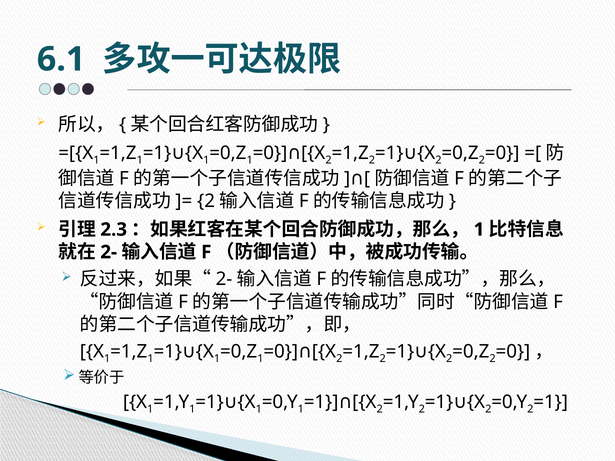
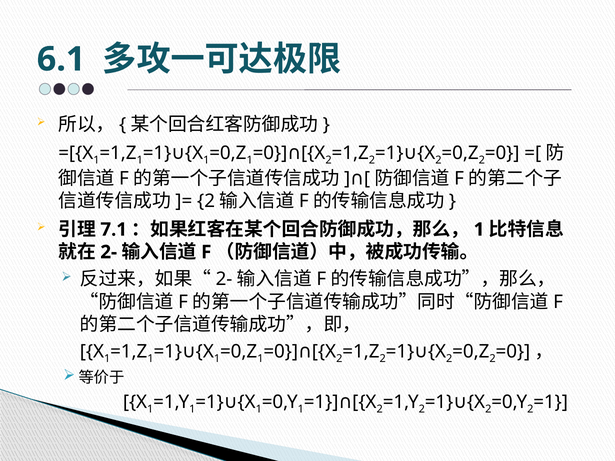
2.3: 2.3 -> 7.1 (114, 230)
